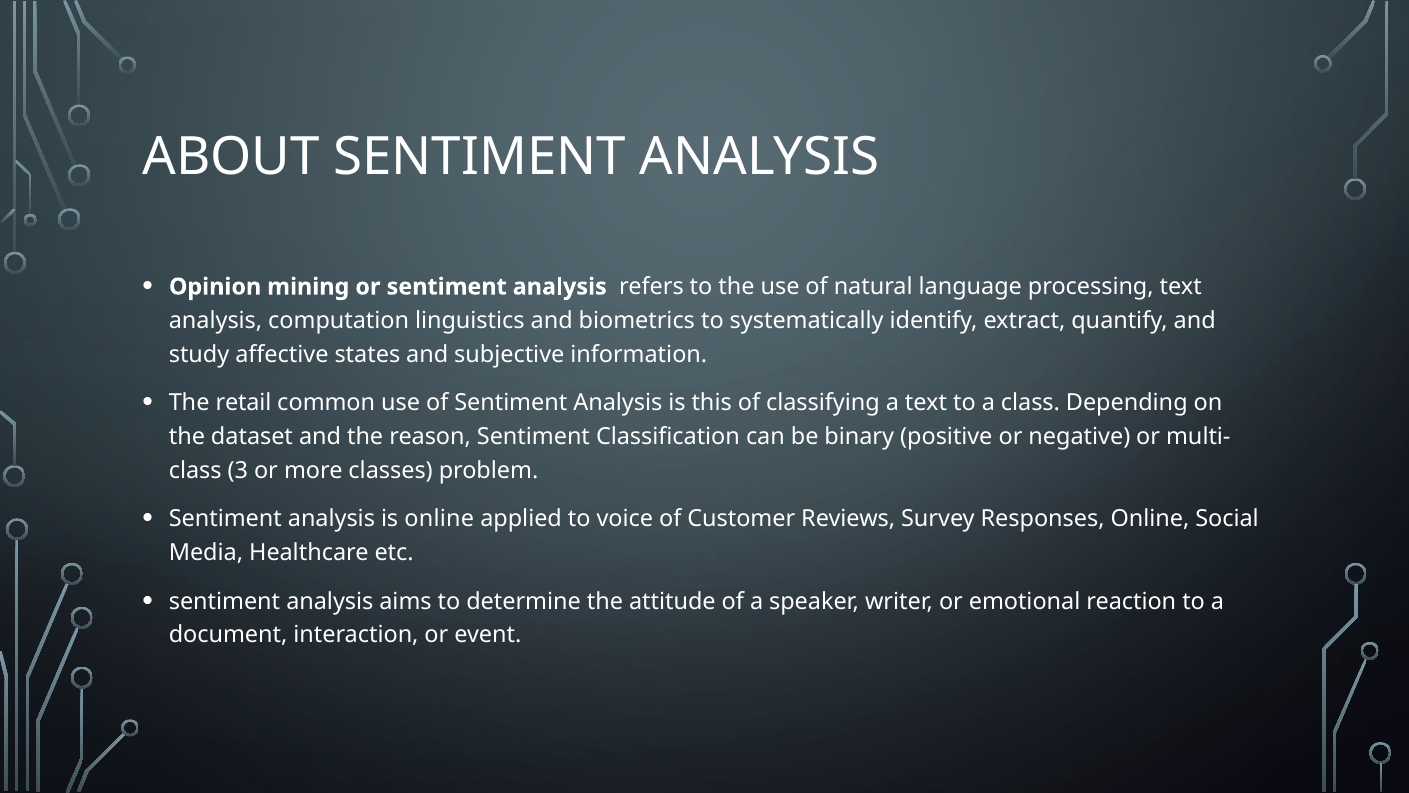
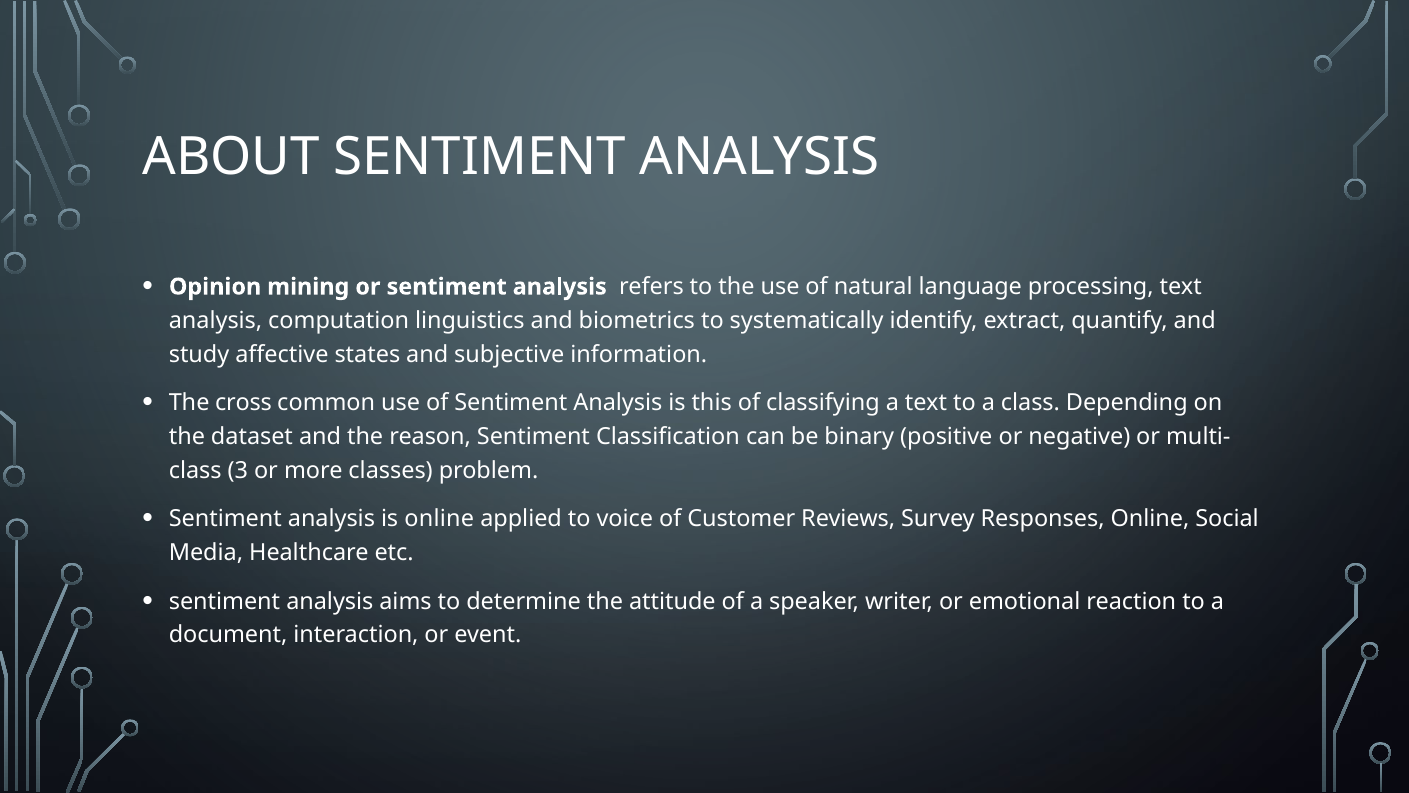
retail: retail -> cross (244, 403)
